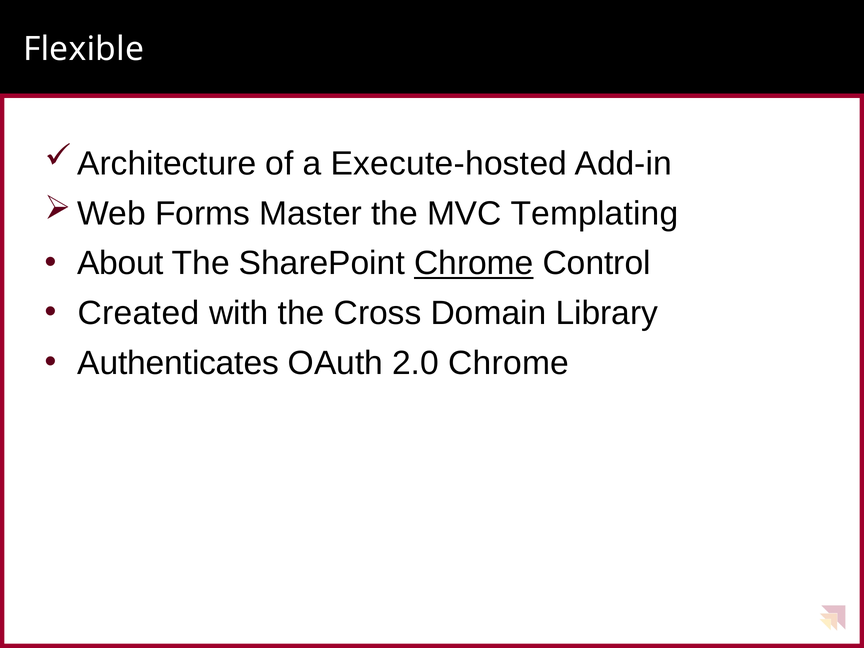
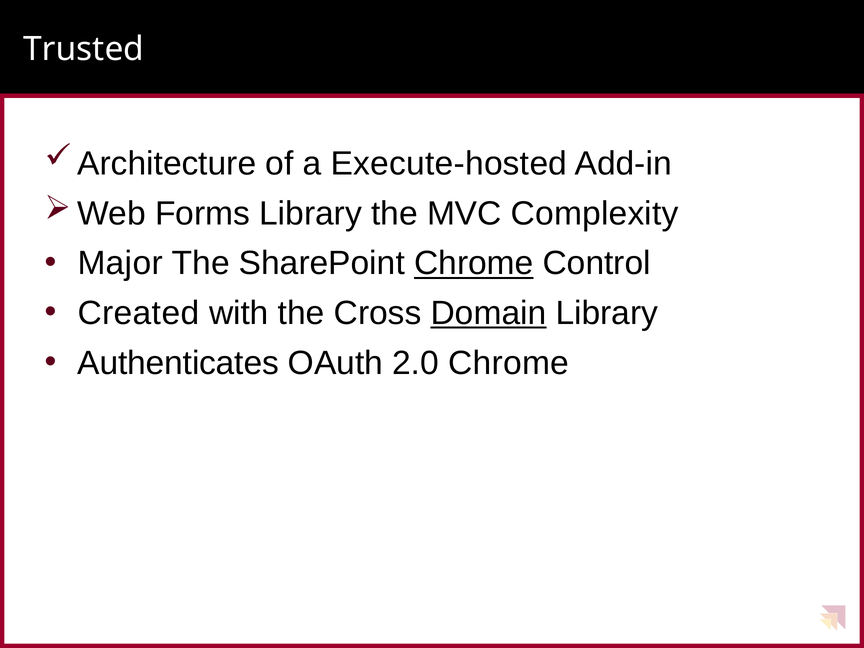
Flexible: Flexible -> Trusted (84, 49)
Forms Master: Master -> Library (311, 213)
Templating: Templating -> Complexity (595, 213)
About: About -> Major (120, 263)
Domain underline: none -> present (488, 313)
